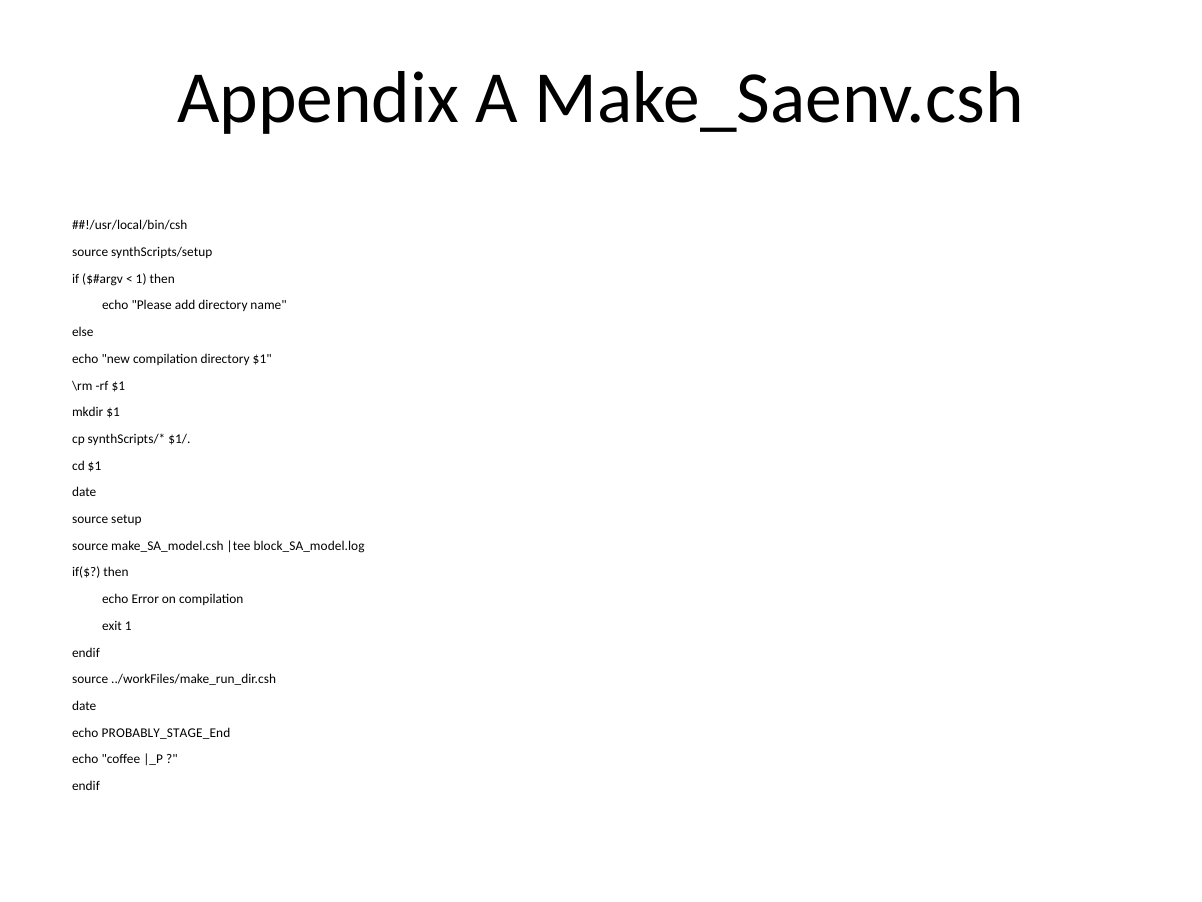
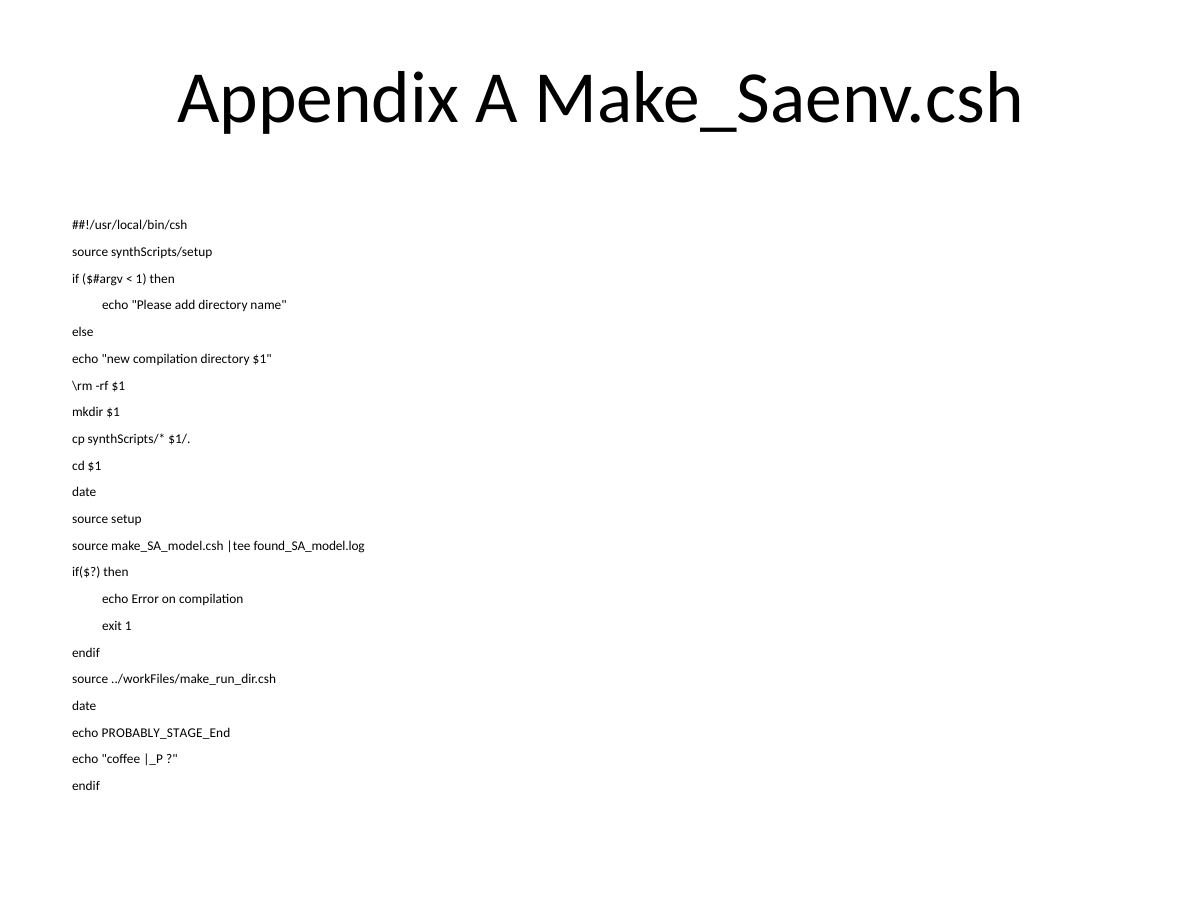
block_SA_model.log: block_SA_model.log -> found_SA_model.log (309, 546)
